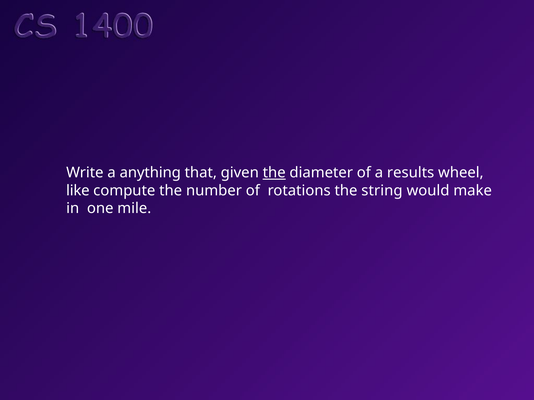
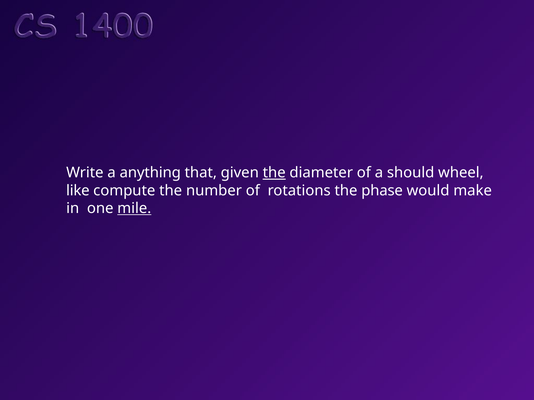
results: results -> should (411, 173)
string: string -> phase (382, 191)
mile underline: none -> present (134, 209)
